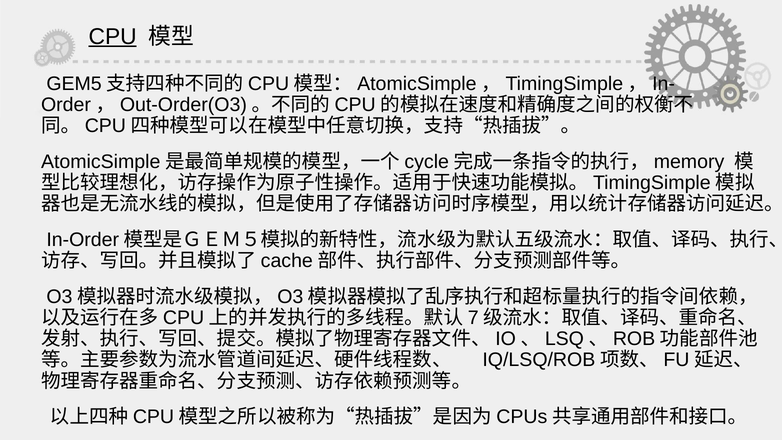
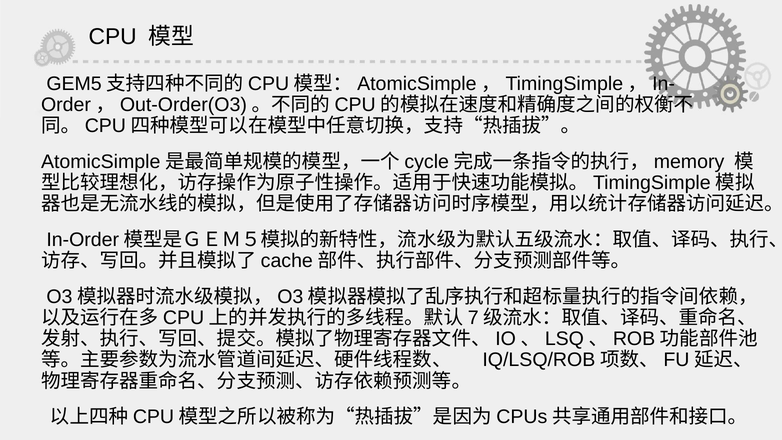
CPU underline: present -> none (113, 37)
